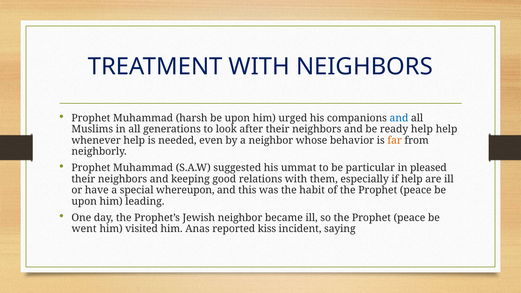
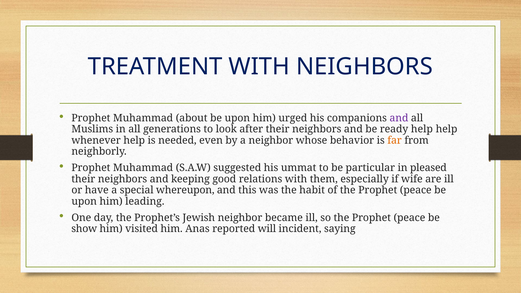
harsh: harsh -> about (192, 118)
and colour: blue -> purple (399, 118)
if help: help -> wife (412, 179)
went: went -> show (84, 229)
kiss: kiss -> will (267, 229)
